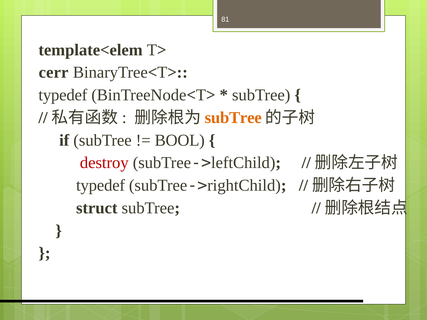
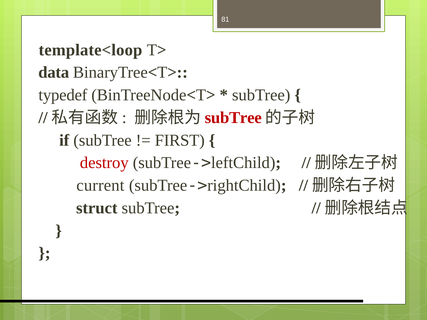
template<elem: template<elem -> template<loop (90, 50)
cerr: cerr -> data (54, 73)
subTree colour: orange -> red (233, 118)
BOOL: BOOL -> FIRST (180, 140)
typedef: typedef -> current (100, 186)
